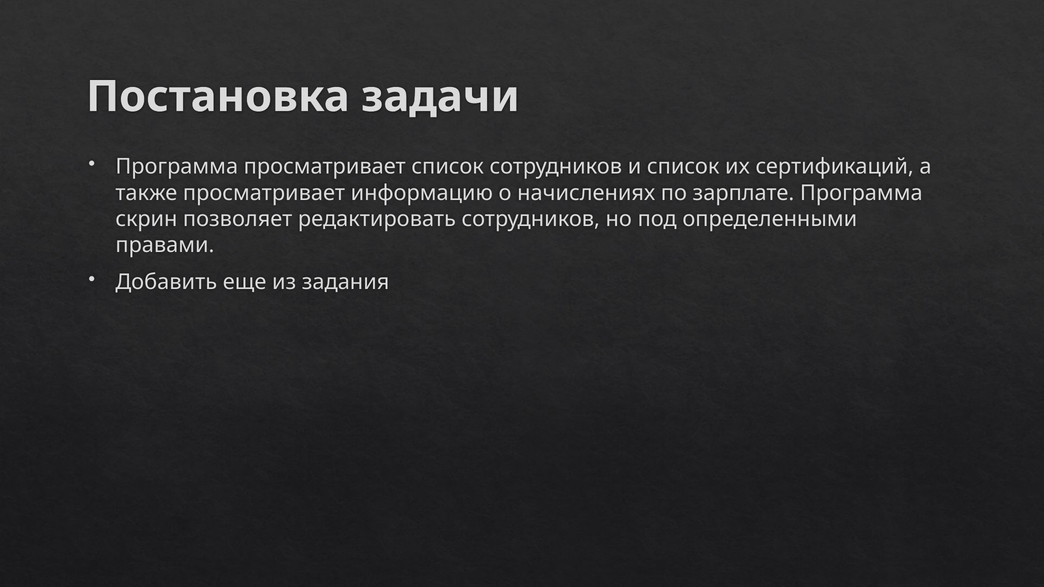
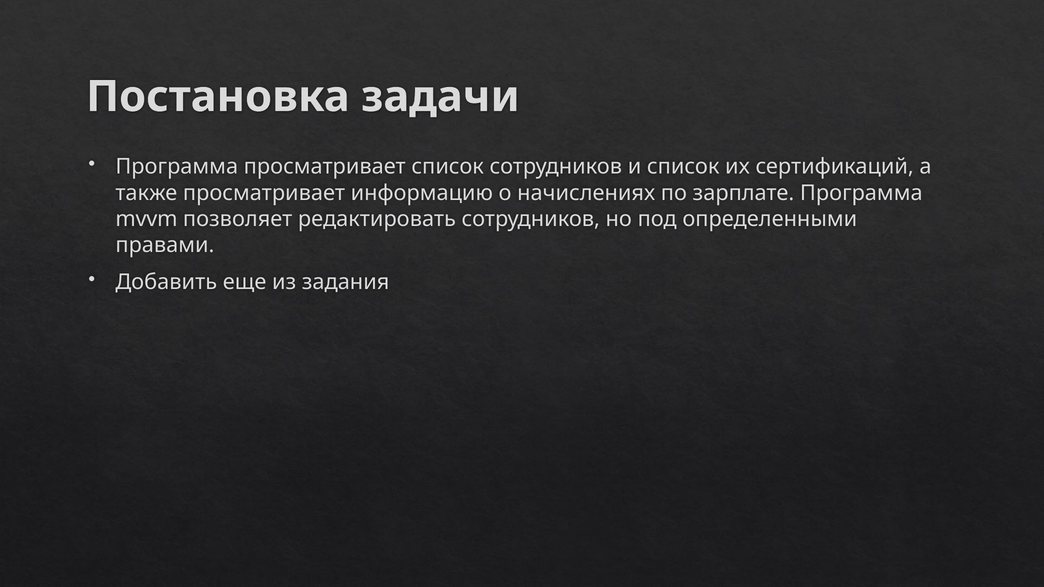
скрин: скрин -> mvvm (146, 219)
